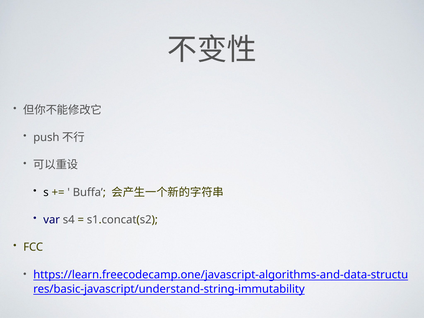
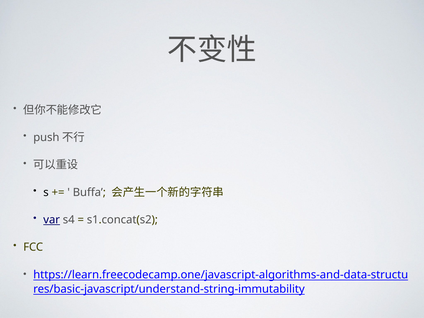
var underline: none -> present (52, 220)
